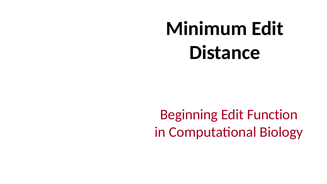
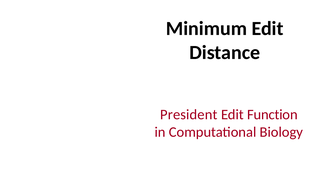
Beginning: Beginning -> President (189, 115)
